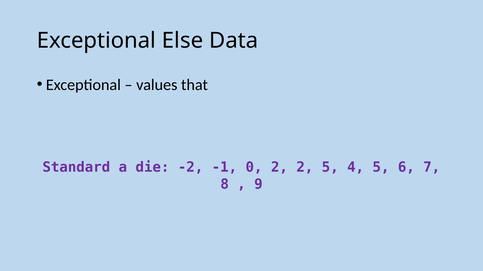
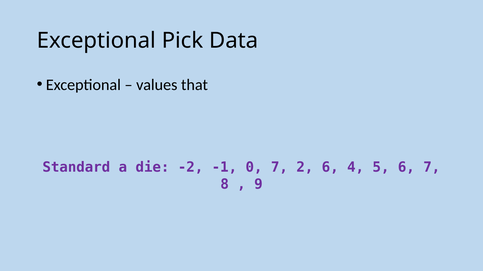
Else: Else -> Pick (183, 41)
0 2: 2 -> 7 (279, 168)
2 5: 5 -> 6 (330, 168)
